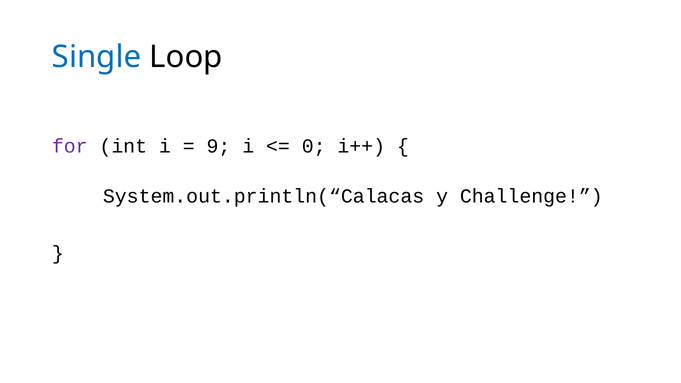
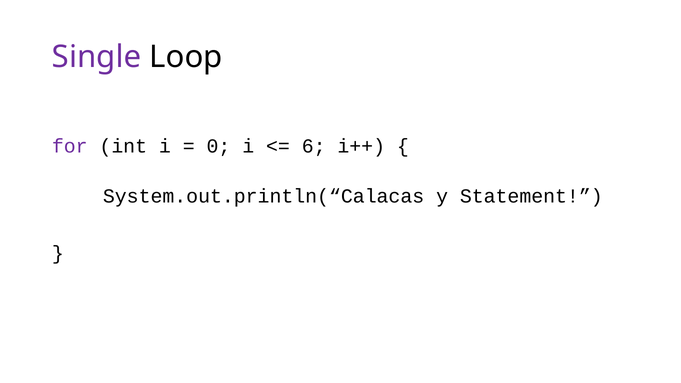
Single colour: blue -> purple (97, 57)
9: 9 -> 0 (218, 146)
0: 0 -> 6 (314, 146)
Challenge: Challenge -> Statement (531, 196)
